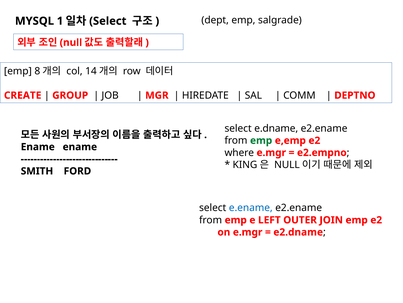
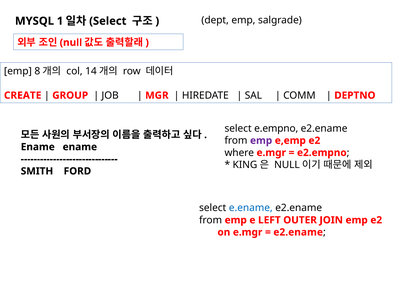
e.dname: e.dname -> e.empno (276, 128)
emp colour: green -> purple (261, 140)
e2.dname: e2.dname -> e2.ename (298, 232)
